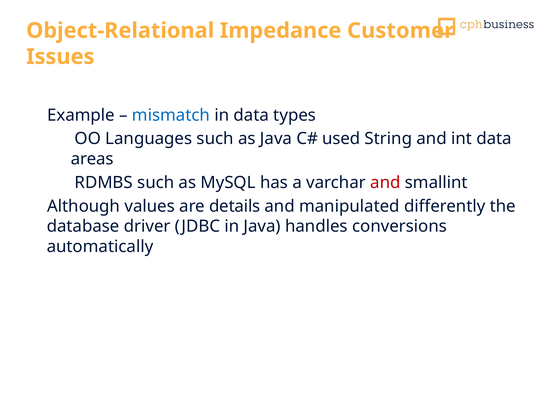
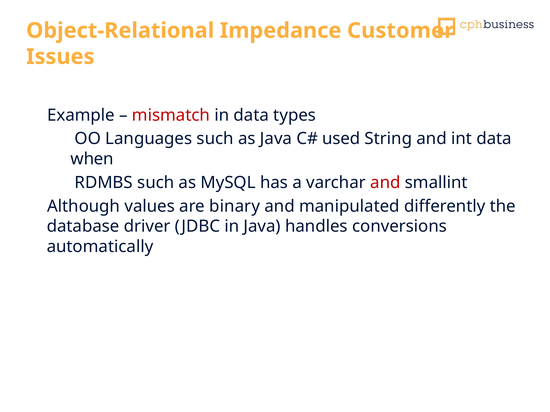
mismatch colour: blue -> red (171, 115)
areas: areas -> when (92, 159)
details: details -> binary (235, 206)
